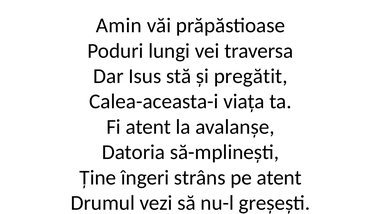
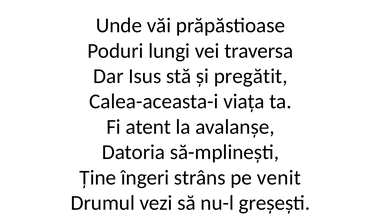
Amin: Amin -> Unde (119, 25)
pe atent: atent -> venit (279, 178)
